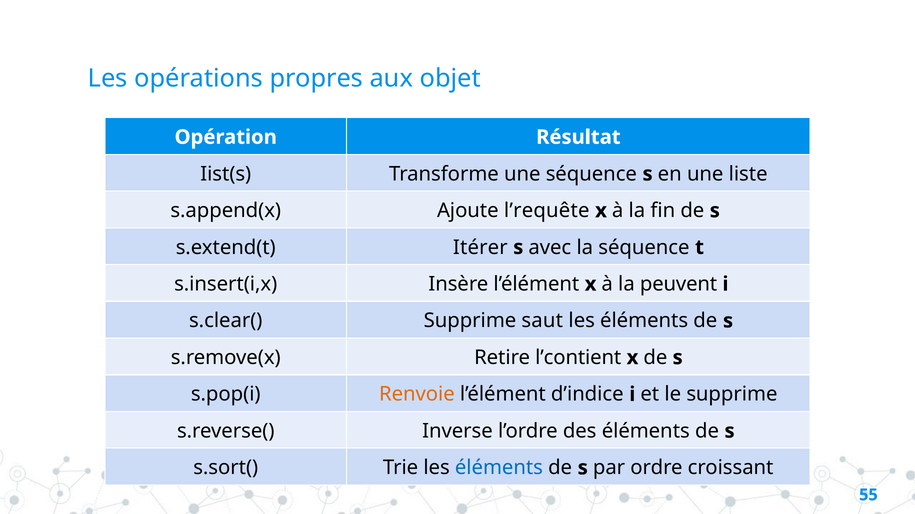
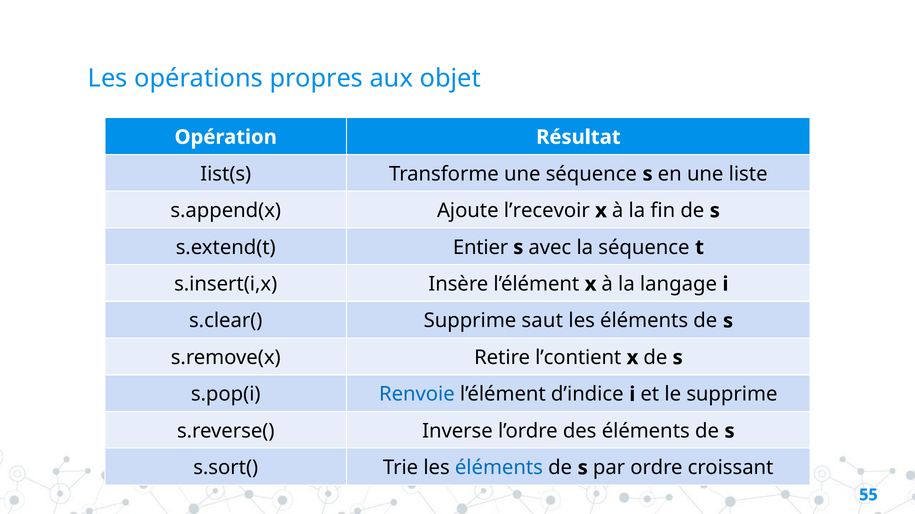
l’requête: l’requête -> l’recevoir (547, 211)
Itérer: Itérer -> Entier (481, 248)
peuvent: peuvent -> langage (678, 284)
Renvoie colour: orange -> blue (417, 395)
